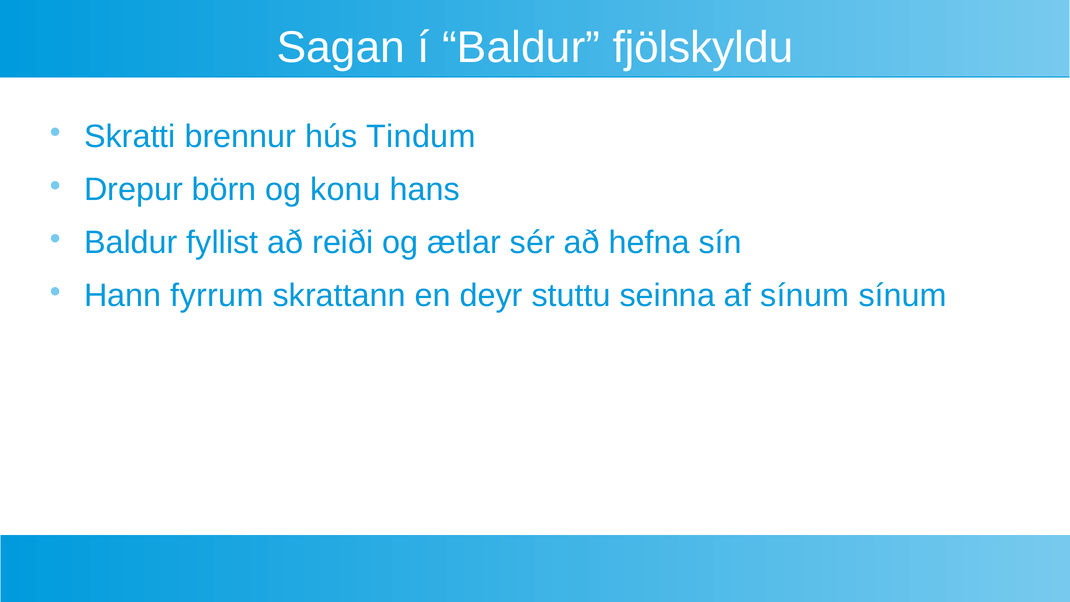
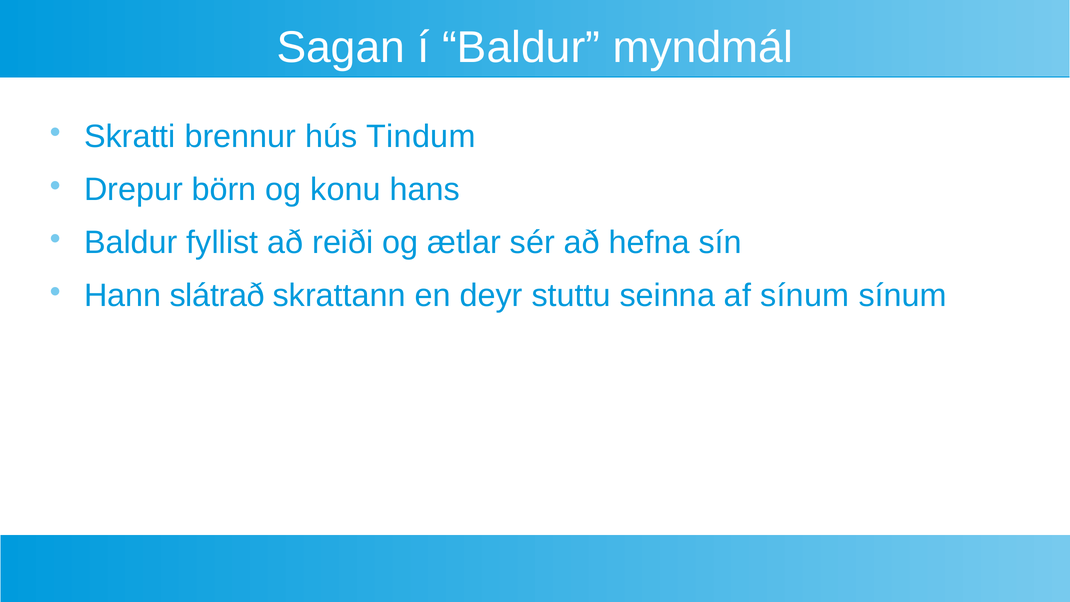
fjölskyldu: fjölskyldu -> myndmál (703, 48)
fyrrum: fyrrum -> slátrað (217, 296)
